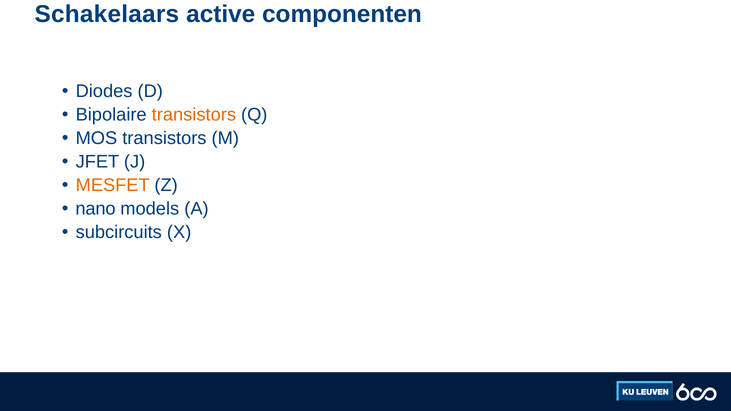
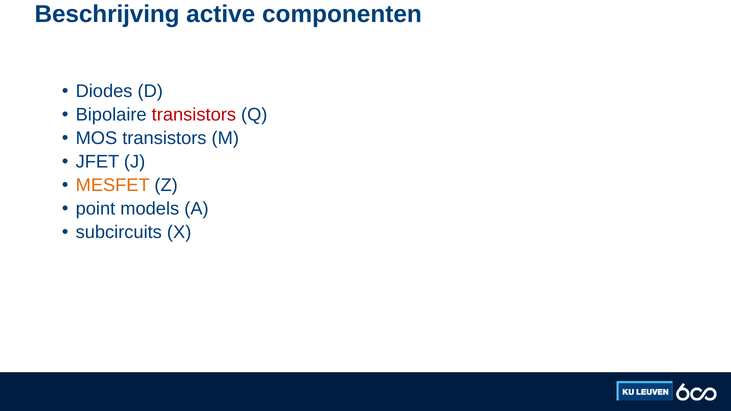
Schakelaars: Schakelaars -> Beschrijving (107, 14)
transistors colour: orange -> red (194, 115)
nano: nano -> point (95, 209)
